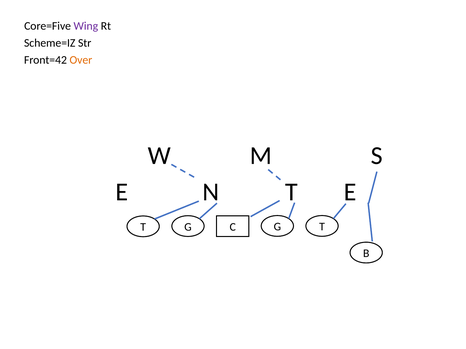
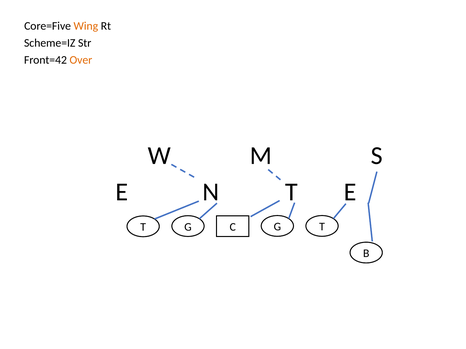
Wing colour: purple -> orange (86, 26)
